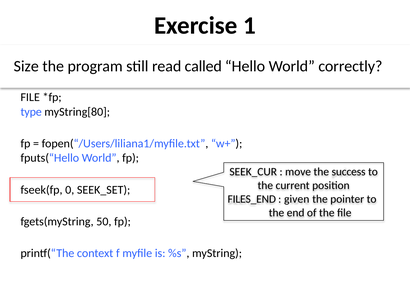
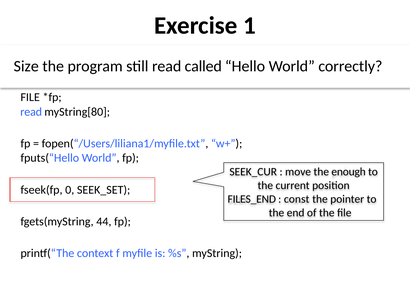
type: type -> read (31, 112)
success: success -> enough (349, 172)
given: given -> const (297, 199)
50: 50 -> 44 (104, 222)
